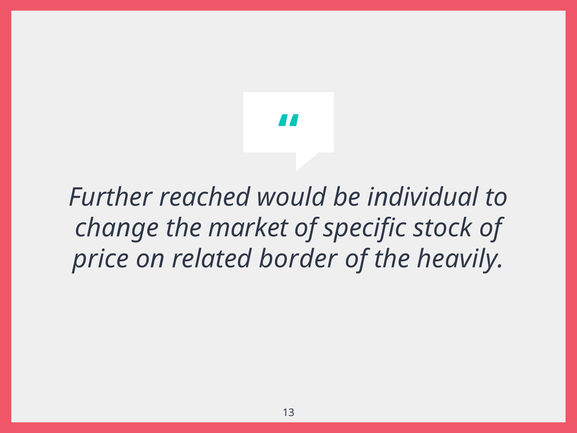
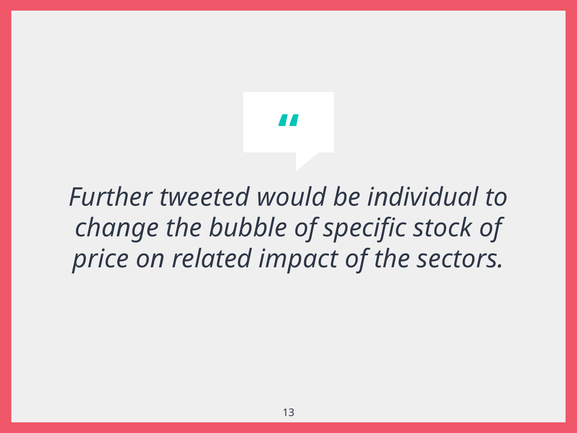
reached: reached -> tweeted (205, 197)
market: market -> bubble (248, 228)
border: border -> impact (298, 259)
heavily: heavily -> sectors (461, 259)
